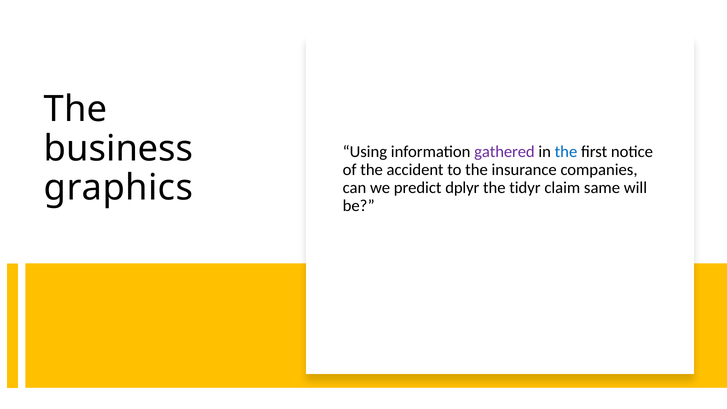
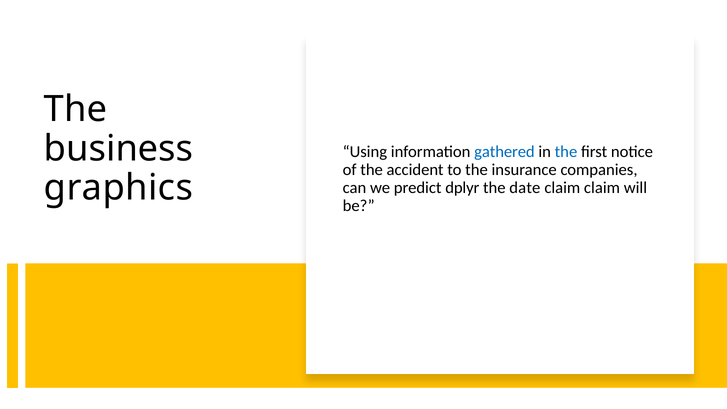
gathered colour: purple -> blue (504, 152)
tidyr: tidyr -> date (525, 188)
claim same: same -> claim (602, 188)
